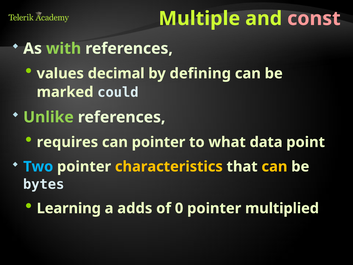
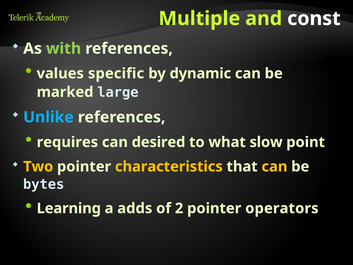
const colour: pink -> white (314, 19)
decimal: decimal -> specific (116, 73)
defining: defining -> dynamic (200, 73)
could: could -> large (118, 92)
Unlike colour: light green -> light blue (48, 117)
can pointer: pointer -> desired (159, 142)
data: data -> slow (266, 142)
Two colour: light blue -> yellow (38, 166)
0: 0 -> 2 (179, 208)
multiplied: multiplied -> operators (282, 208)
